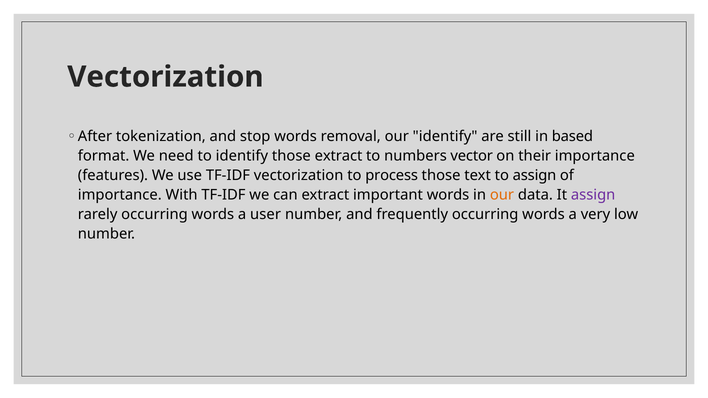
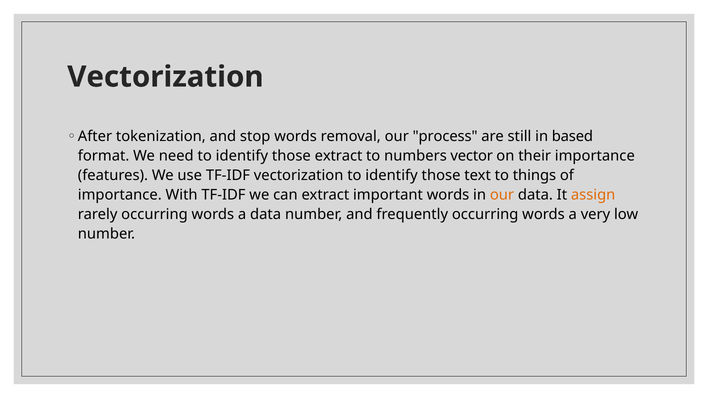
our identify: identify -> process (445, 136)
vectorization to process: process -> identify (392, 175)
to assign: assign -> things (534, 175)
assign colour: purple -> orange (593, 195)
a user: user -> data (266, 214)
